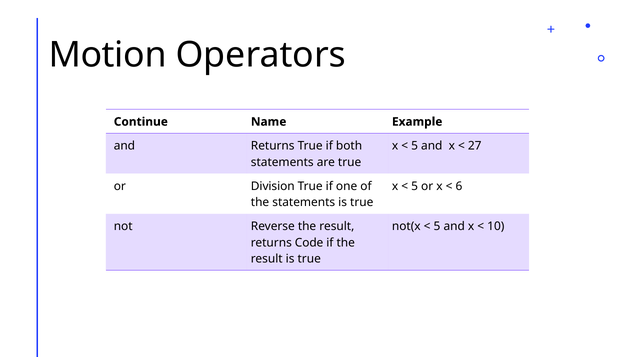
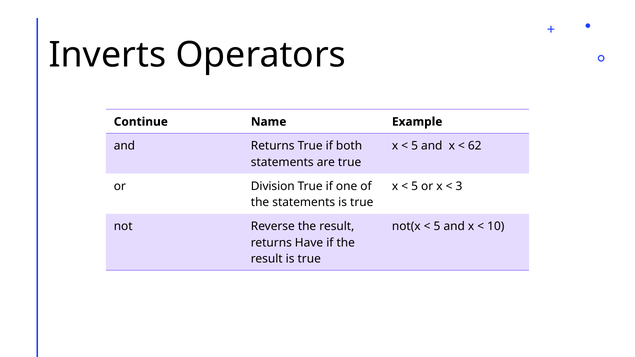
Motion: Motion -> Inverts (107, 55)
27: 27 -> 62 (475, 146)
6: 6 -> 3 (459, 186)
Code: Code -> Have (309, 243)
